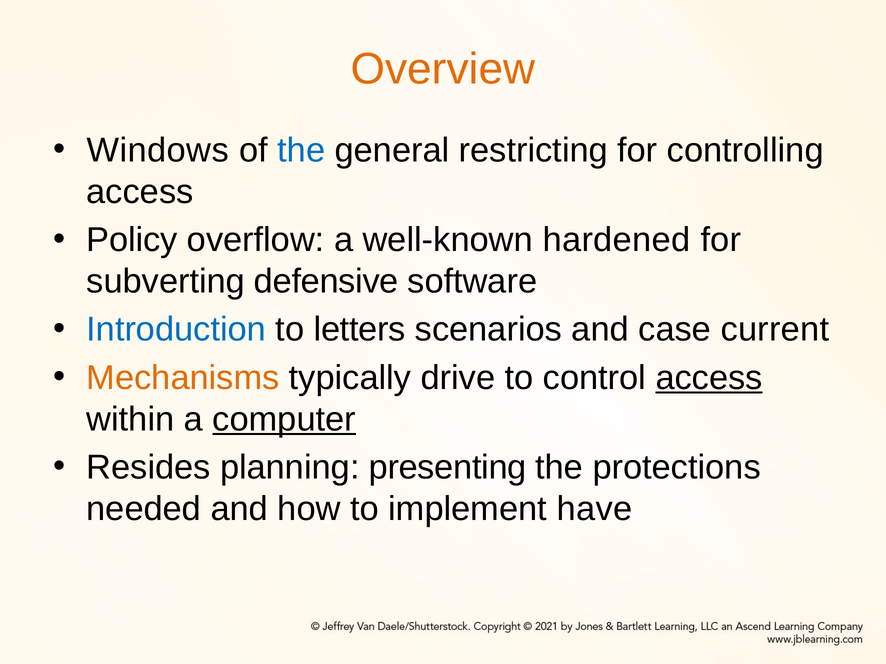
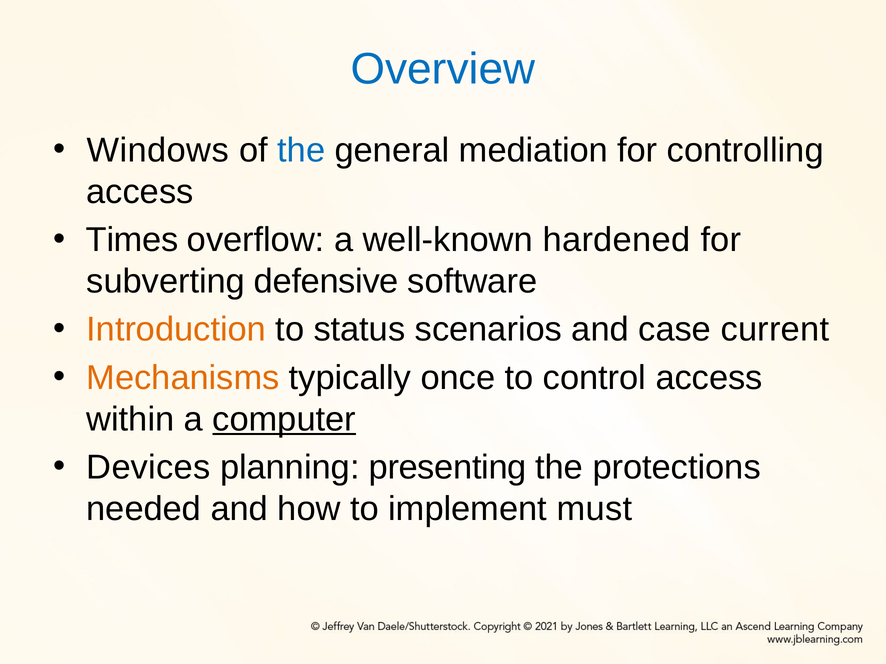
Overview colour: orange -> blue (443, 69)
restricting: restricting -> mediation (533, 151)
Policy: Policy -> Times (132, 240)
Introduction colour: blue -> orange (176, 330)
letters: letters -> status (360, 330)
drive: drive -> once (458, 378)
access underline: present -> none (709, 378)
Resides: Resides -> Devices (148, 468)
have: have -> must (595, 509)
